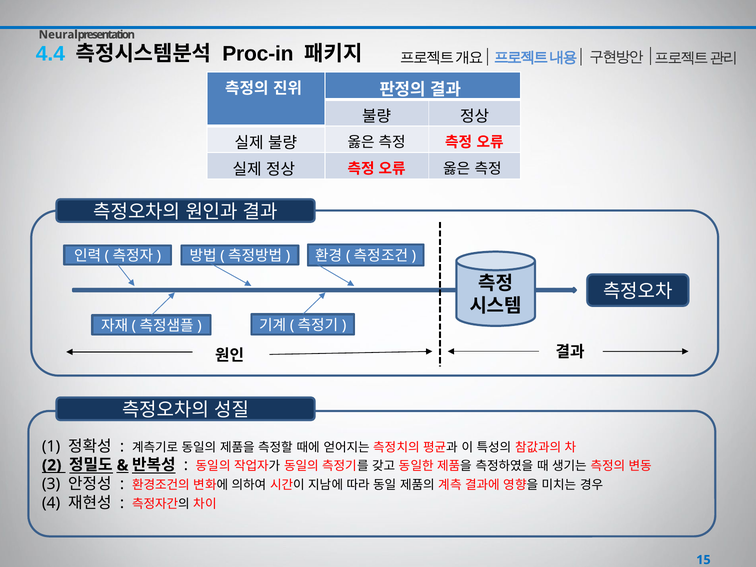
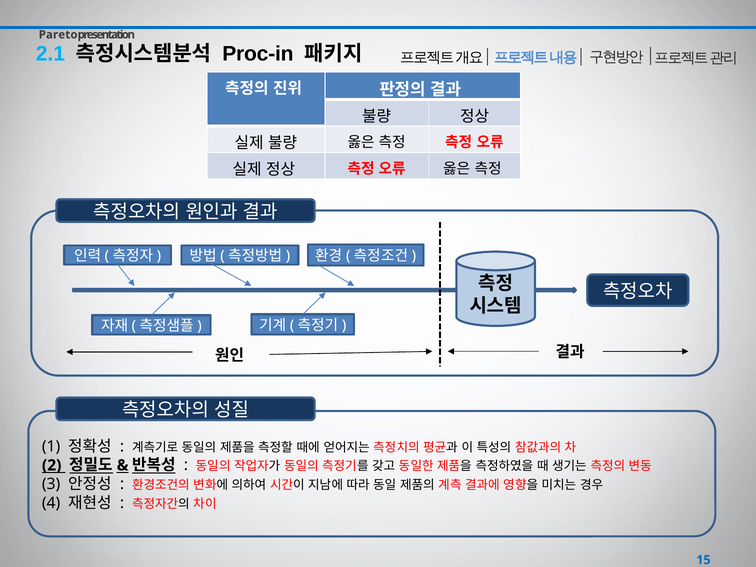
Neural: Neural -> Pareto (58, 35)
4.4: 4.4 -> 2.1 (50, 54)
